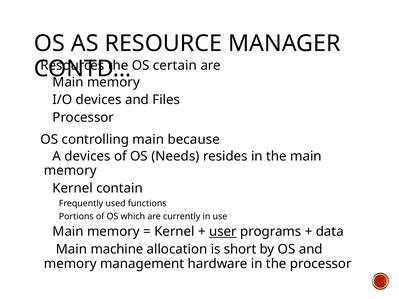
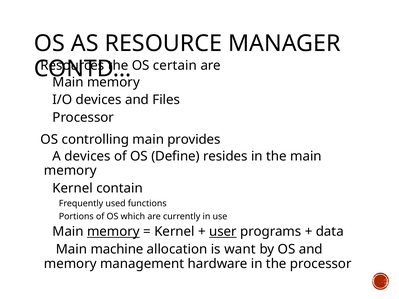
because: because -> provides (194, 140)
Needs: Needs -> Define (175, 156)
memory underline: none -> present (113, 232)
short: short -> want (240, 249)
